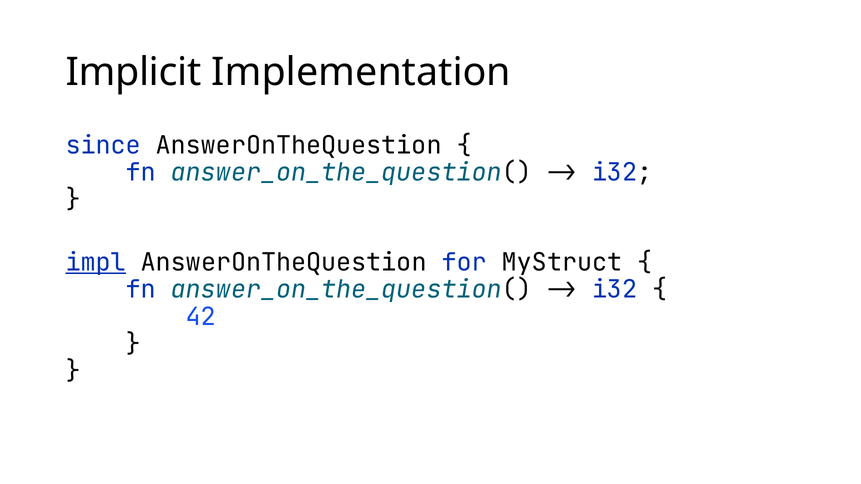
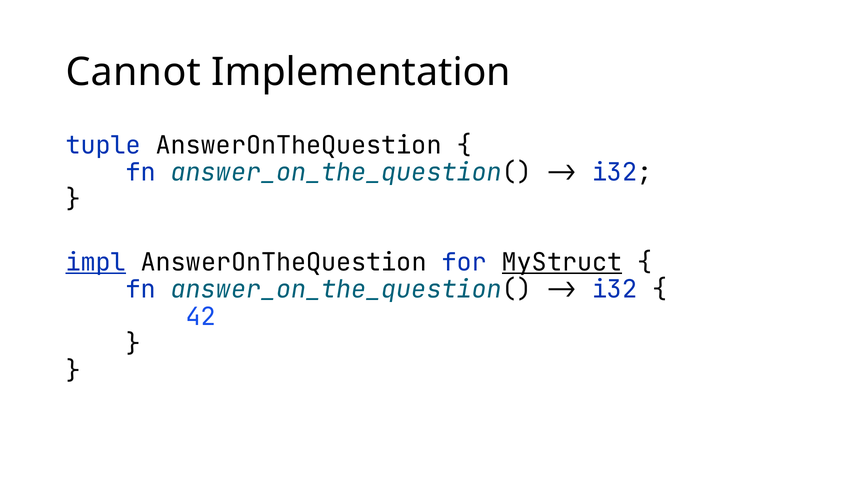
Implicit: Implicit -> Cannot (133, 72)
since: since -> tuple (103, 146)
MyStruct underline: none -> present (562, 263)
